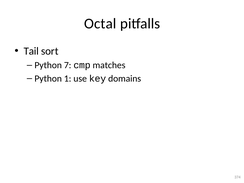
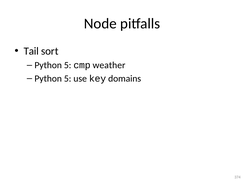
Octal: Octal -> Node (100, 24)
7: 7 -> 5 (68, 65)
matches: matches -> weather (109, 65)
1: 1 -> 5 (68, 78)
